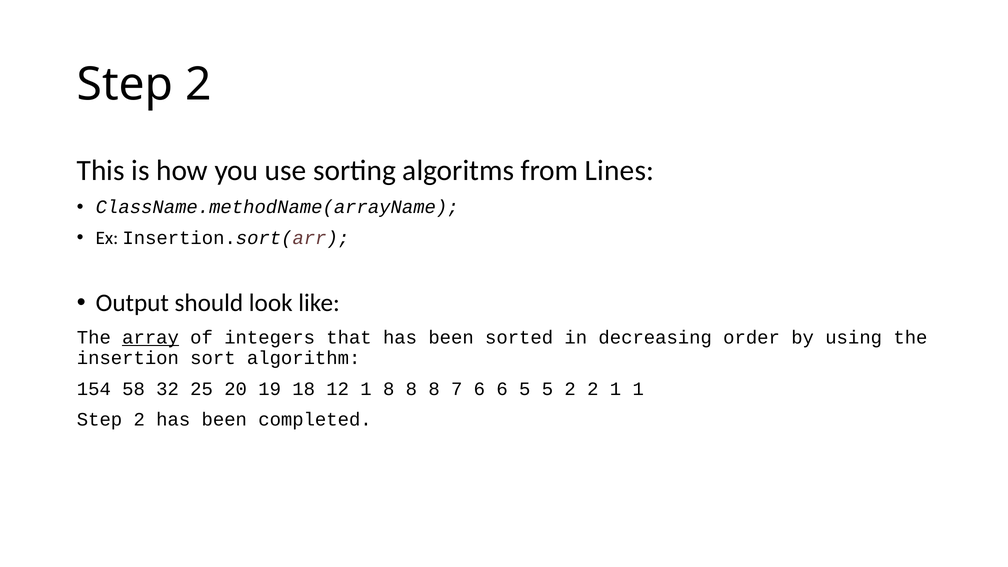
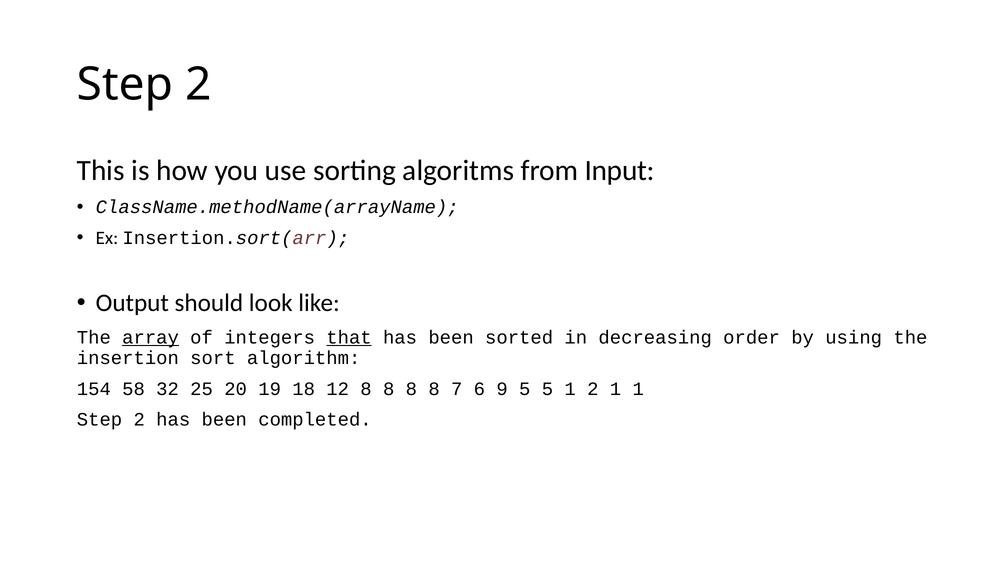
Lines: Lines -> Input (620, 170)
that underline: none -> present (349, 337)
12 1: 1 -> 8 (366, 389)
6 6: 6 -> 9 (502, 389)
5 2: 2 -> 1 (570, 389)
